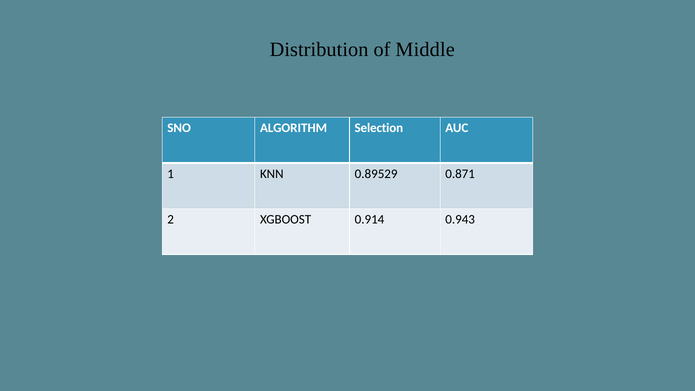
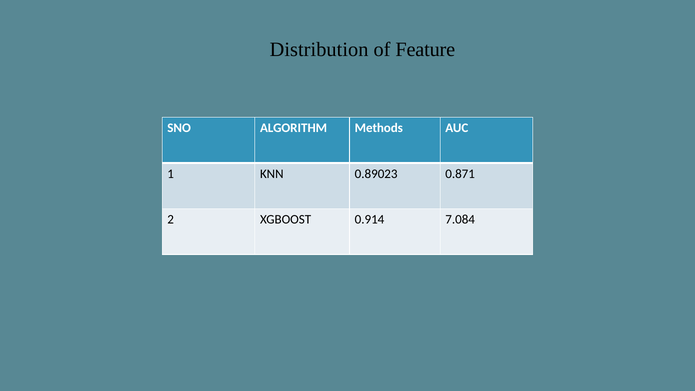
Middle: Middle -> Feature (425, 49)
Selection: Selection -> Methods (379, 128)
0.89529: 0.89529 -> 0.89023 (376, 174)
0.943: 0.943 -> 7.084 (460, 219)
